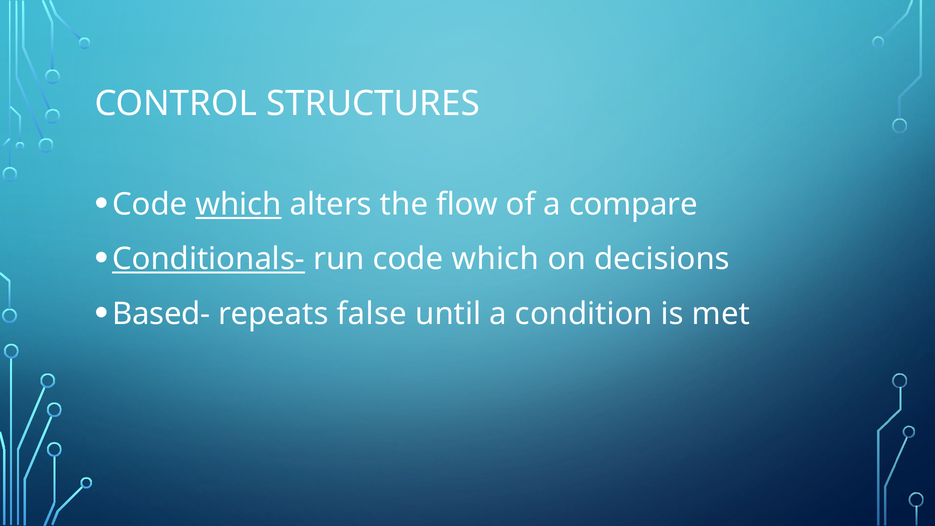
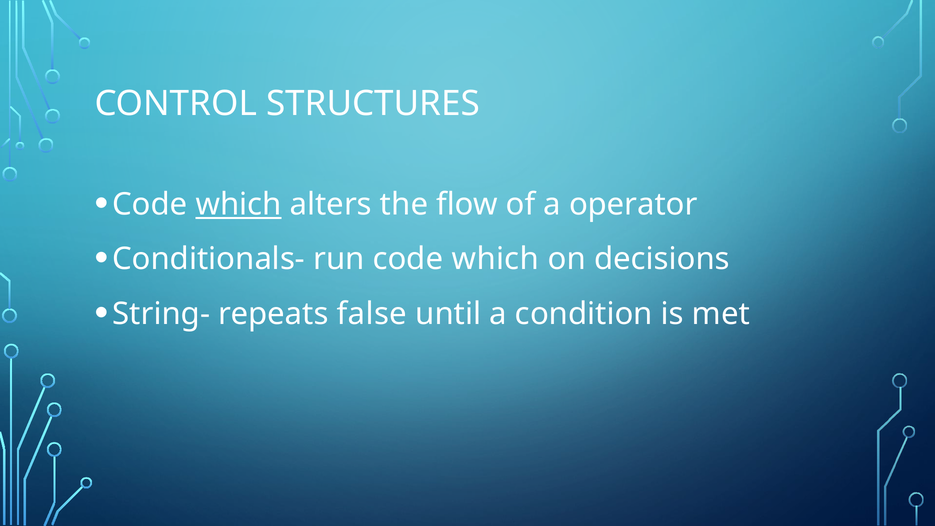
compare: compare -> operator (633, 204)
Conditionals- underline: present -> none (209, 259)
Based-: Based- -> String- (161, 314)
